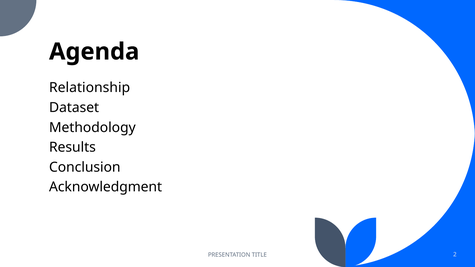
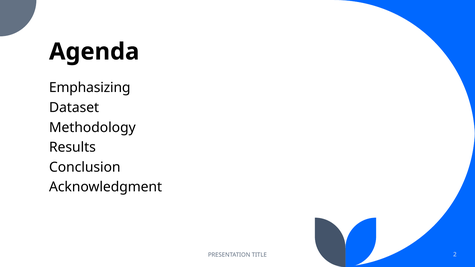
Relationship: Relationship -> Emphasizing (90, 88)
